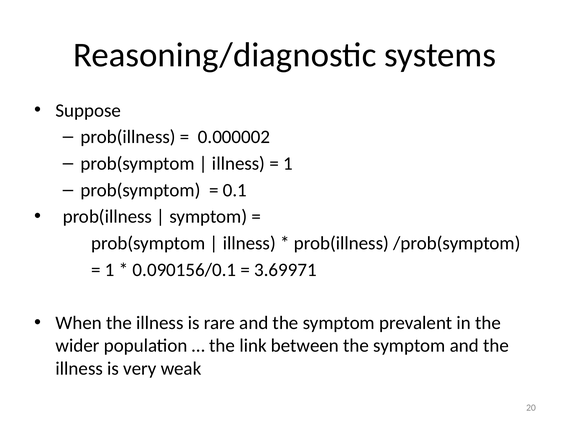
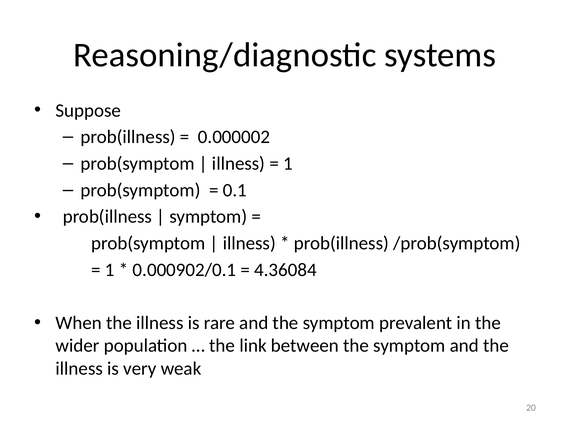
0.090156/0.1: 0.090156/0.1 -> 0.000902/0.1 (184, 270)
3.69971: 3.69971 -> 4.36084 (285, 270)
